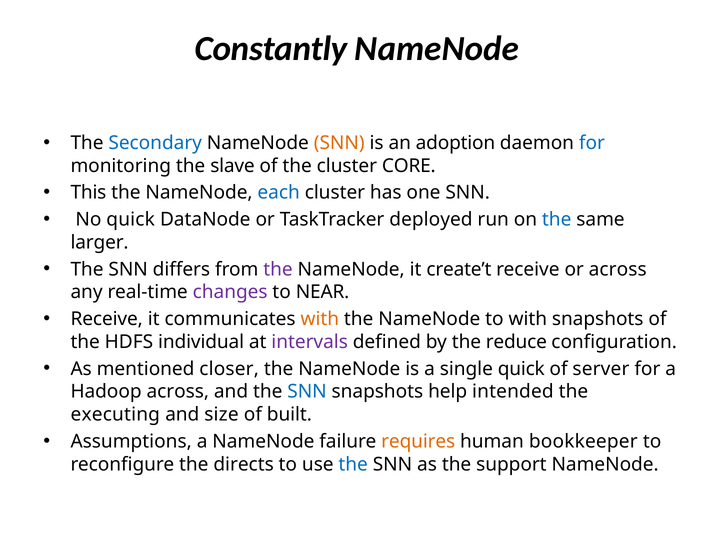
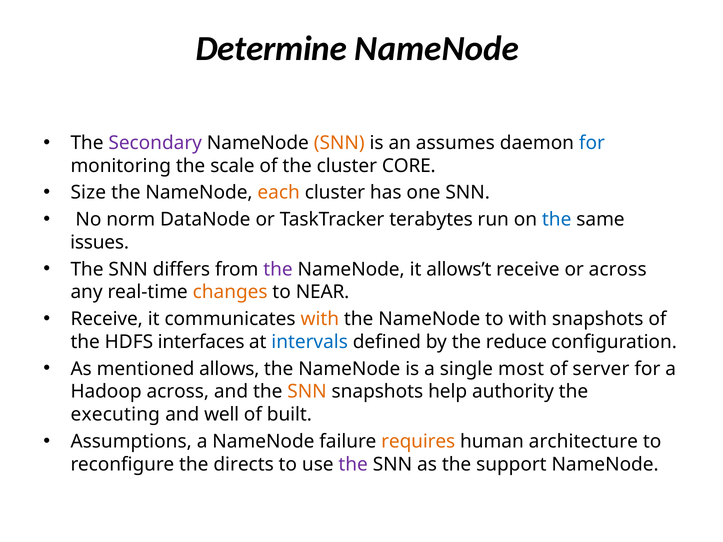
Constantly: Constantly -> Determine (271, 49)
Secondary colour: blue -> purple (155, 143)
adoption: adoption -> assumes (455, 143)
slave: slave -> scale (232, 166)
This: This -> Size (88, 193)
each colour: blue -> orange (279, 193)
No quick: quick -> norm (131, 220)
deployed: deployed -> terabytes (431, 220)
larger: larger -> issues (100, 242)
create’t: create’t -> allows’t (459, 269)
changes colour: purple -> orange (230, 292)
individual: individual -> interfaces (201, 342)
intervals colour: purple -> blue (310, 342)
closer: closer -> allows (229, 369)
single quick: quick -> most (521, 369)
SNN colour: blue -> orange (307, 392)
intended: intended -> authority (513, 392)
size: size -> well (222, 415)
bookkeeper: bookkeeper -> architecture (583, 442)
the colour: blue -> purple (353, 465)
